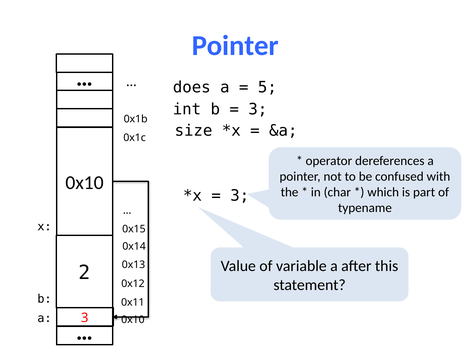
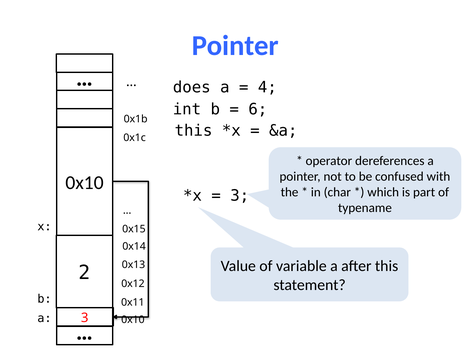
5: 5 -> 4 (267, 87)
3: 3 -> 6 (258, 109)
size: size -> this (194, 131)
